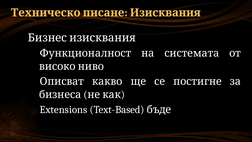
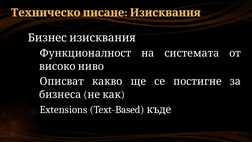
бъде: бъде -> къде (159, 109)
